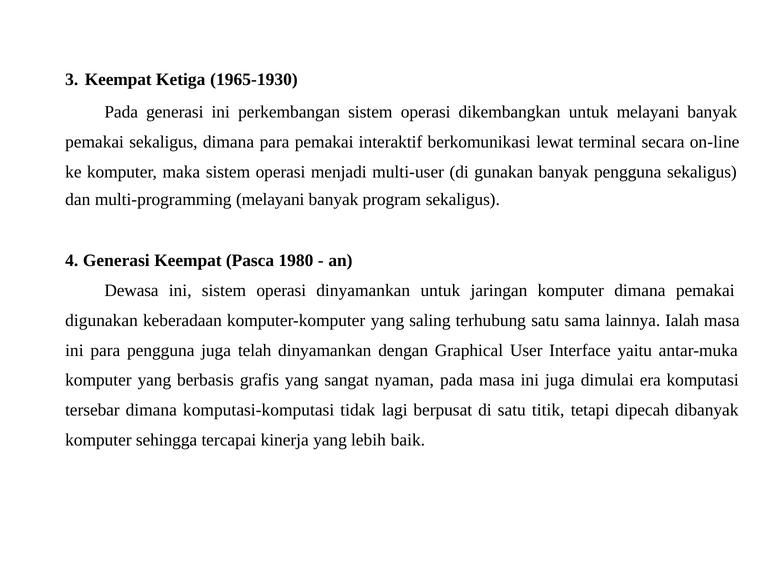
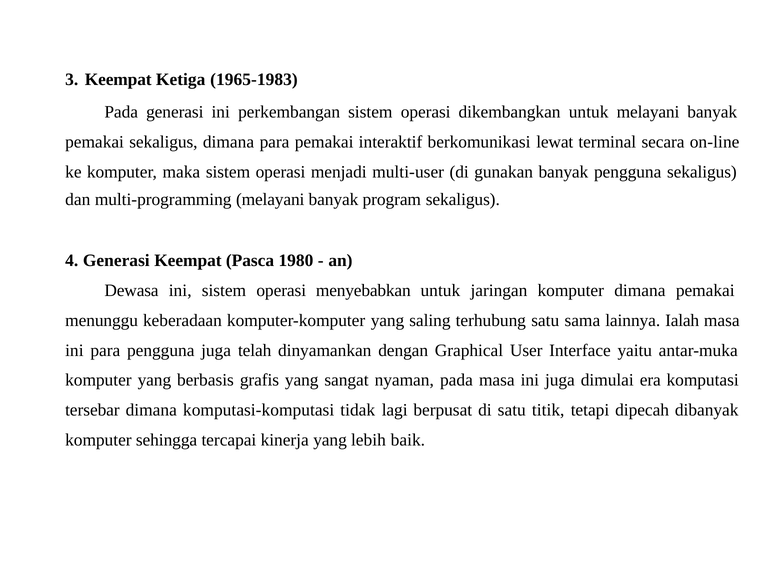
1965-1930: 1965-1930 -> 1965-1983 (254, 80)
operasi dinyamankan: dinyamankan -> menyebabkan (363, 290)
digunakan: digunakan -> menunggu (102, 320)
